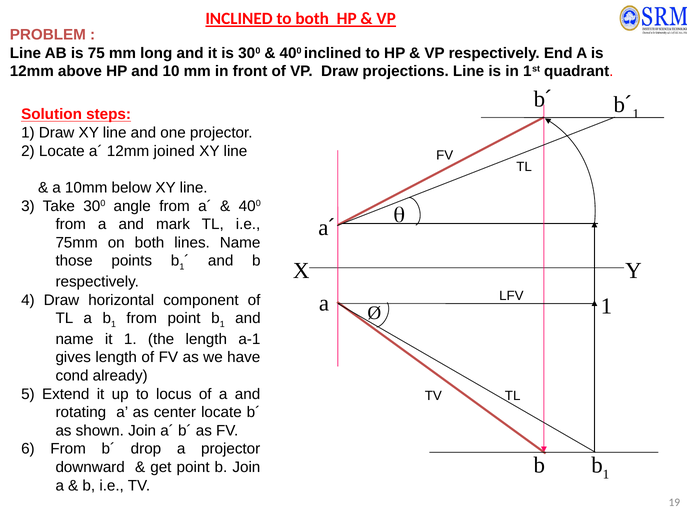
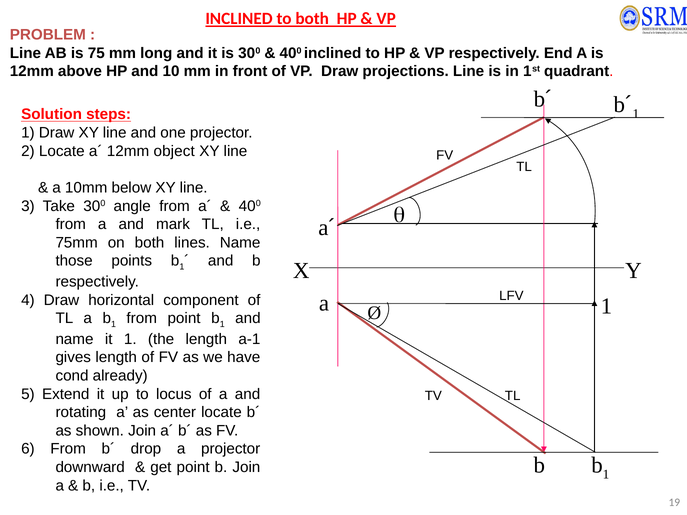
joined: joined -> object (174, 151)
